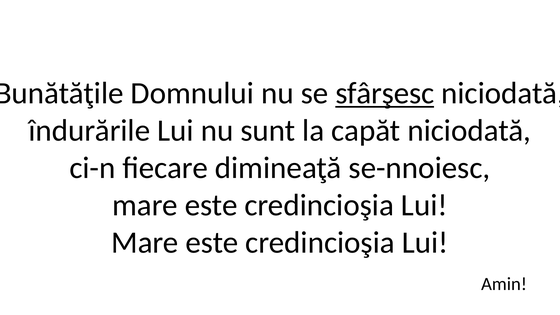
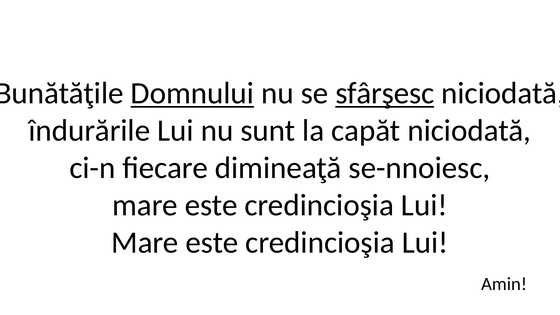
Domnului underline: none -> present (192, 93)
